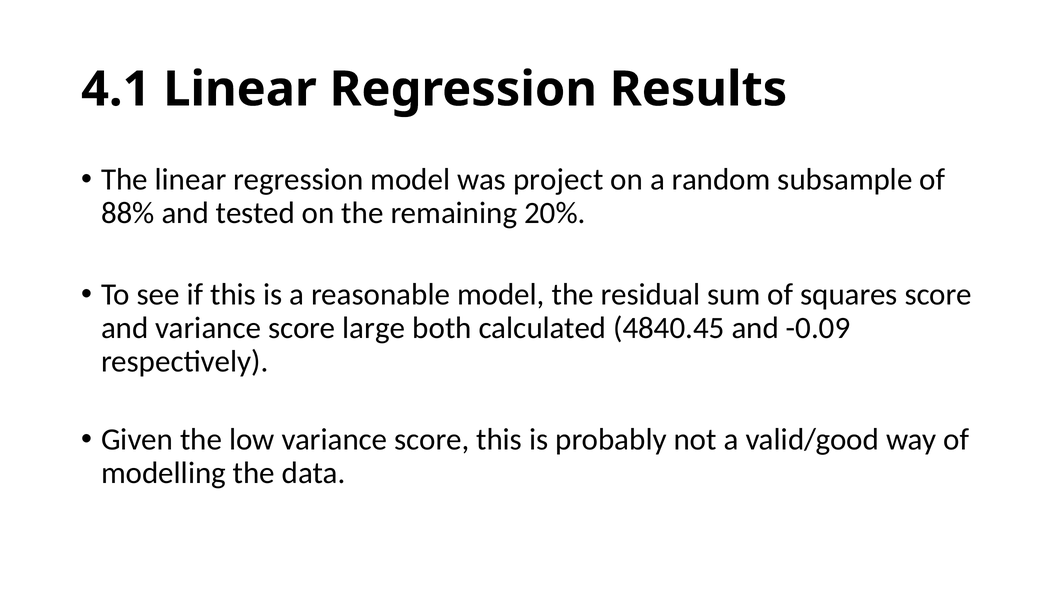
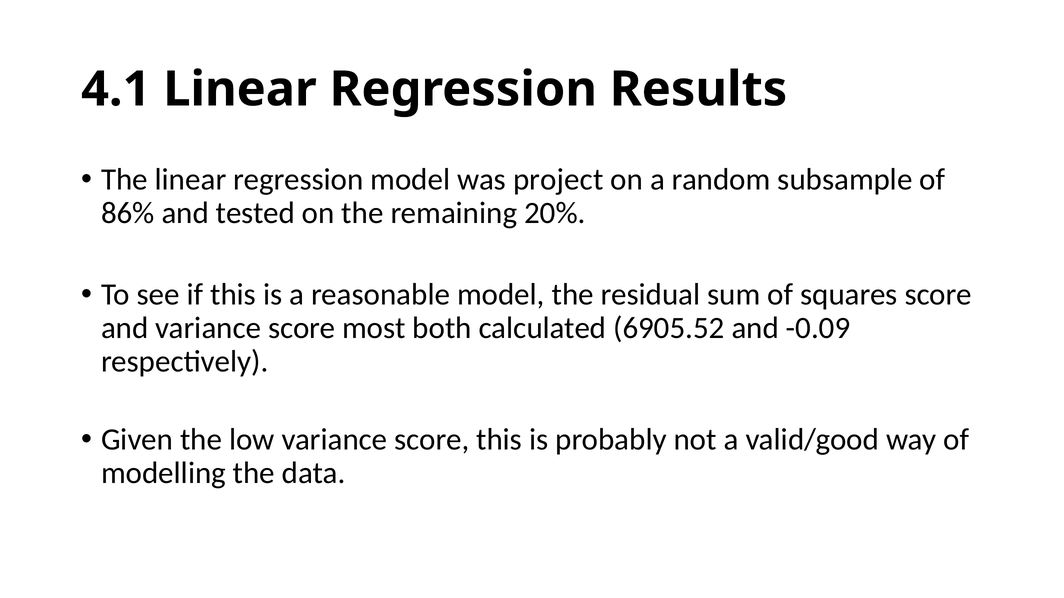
88%: 88% -> 86% (128, 213)
large: large -> most (374, 328)
4840.45: 4840.45 -> 6905.52 (669, 328)
